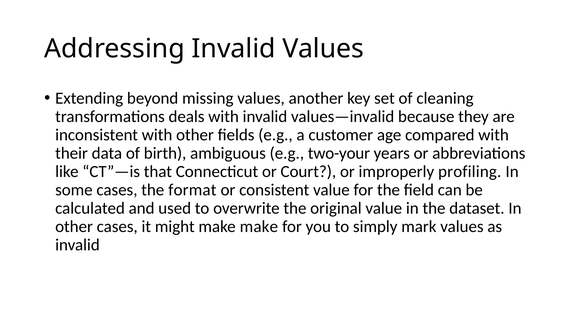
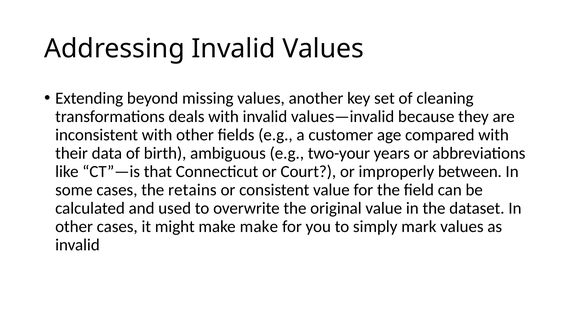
profiling: profiling -> between (470, 171)
format: format -> retains (192, 190)
